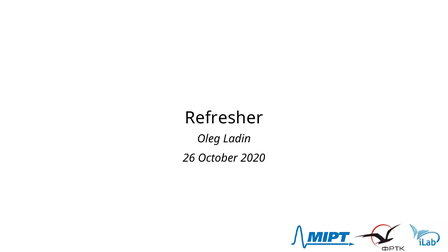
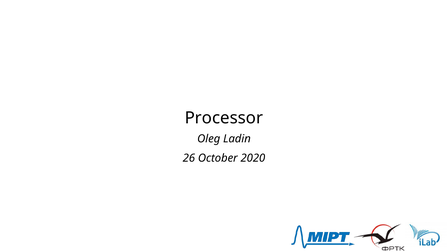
Refresher: Refresher -> Processor (224, 118)
